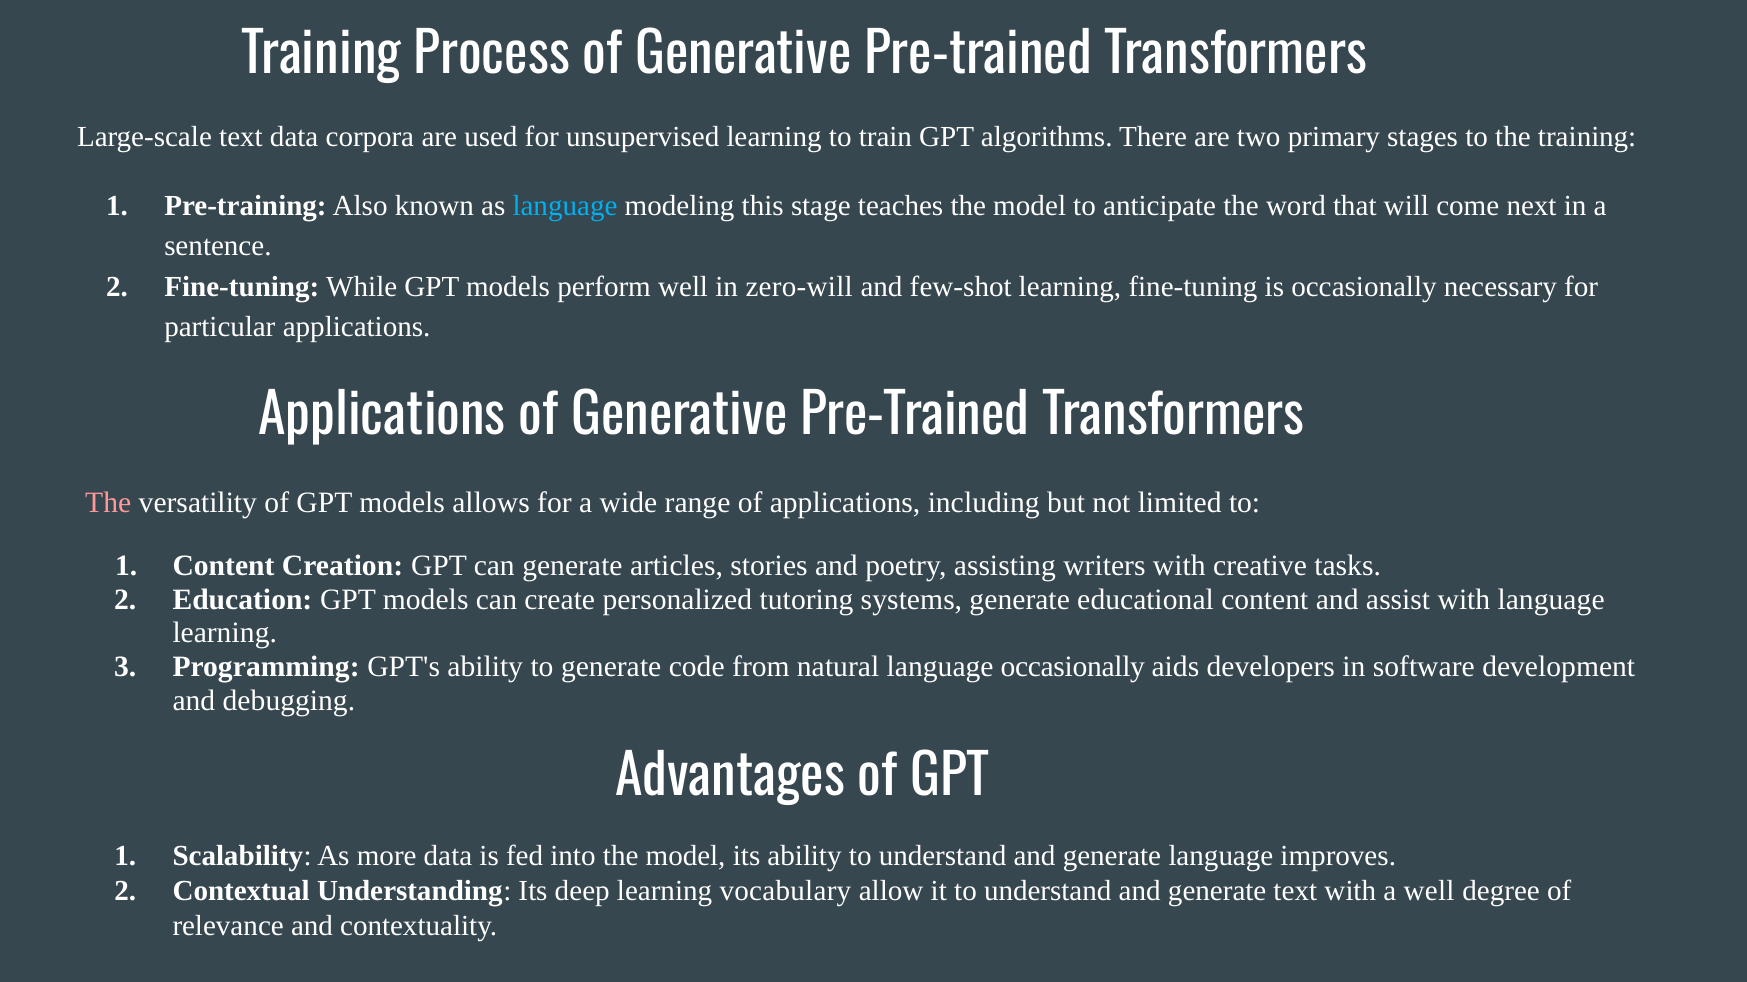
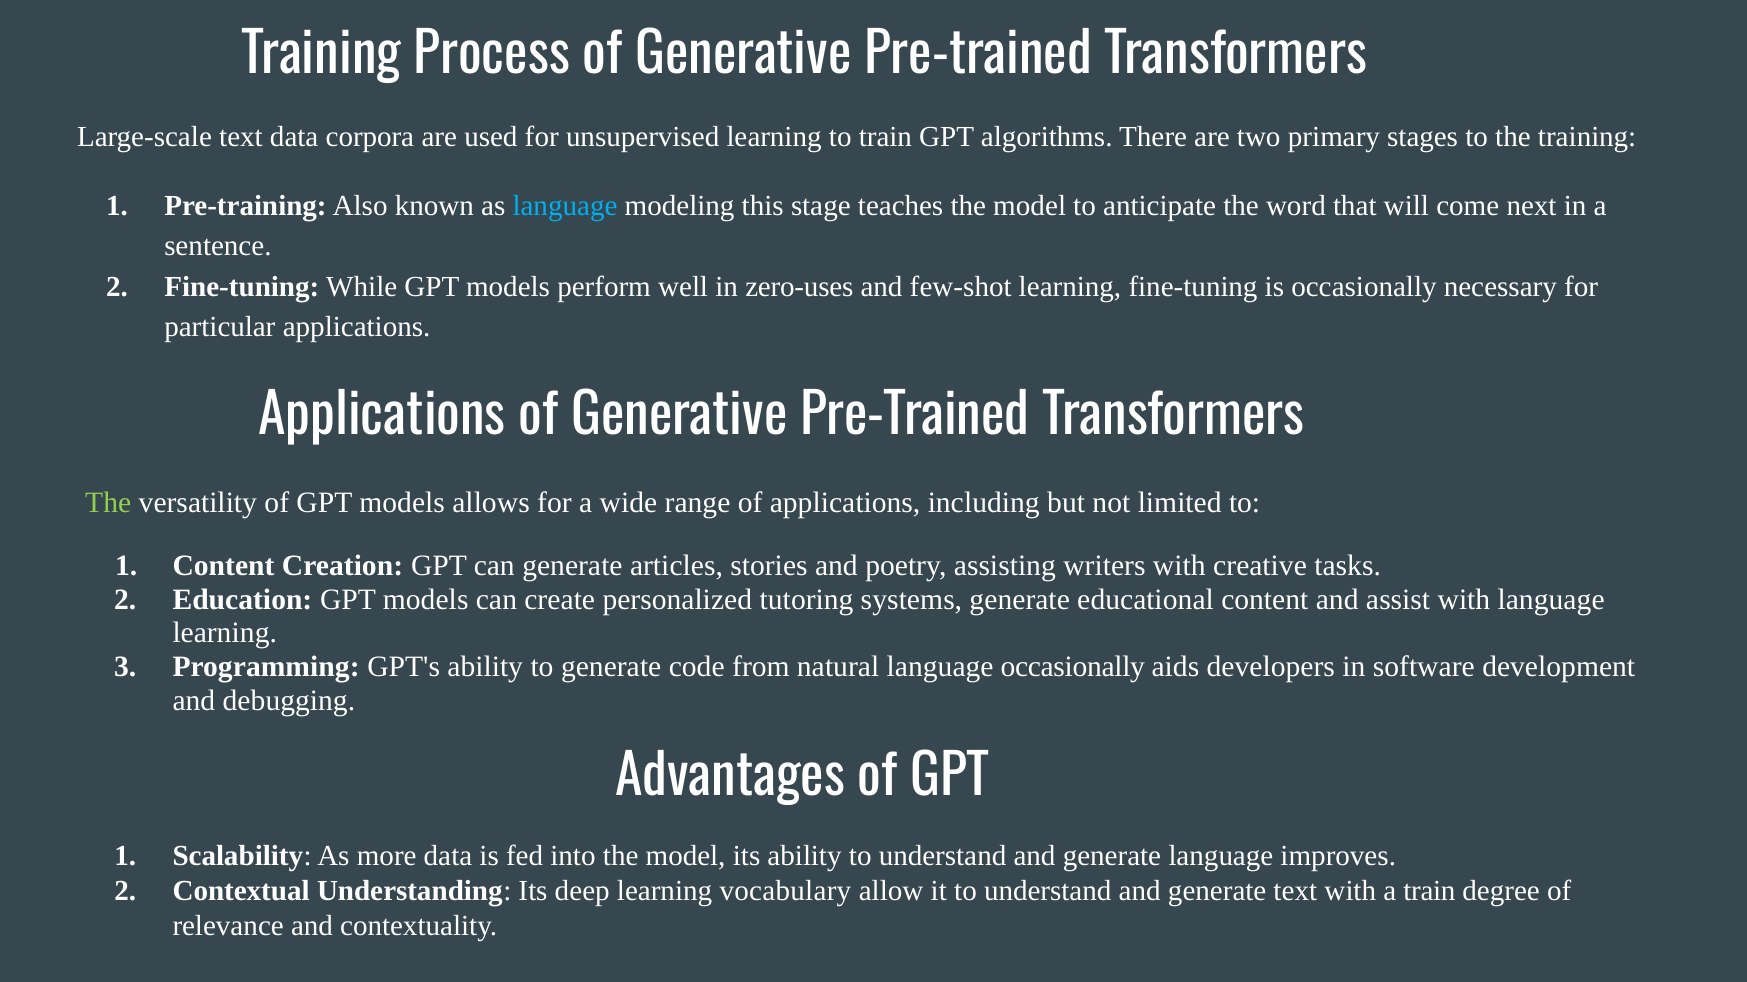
zero-will: zero-will -> zero-uses (799, 287)
The colour: pink -> light green (108, 503)
a well: well -> train (1429, 892)
